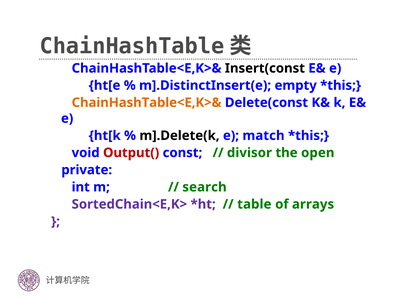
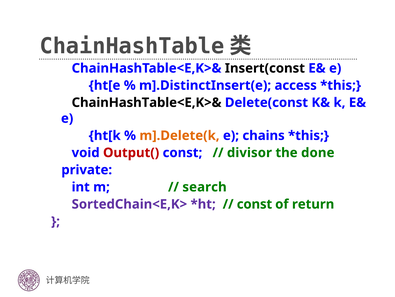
empty: empty -> access (296, 85)
ChainHashTable<E,K>& colour: orange -> black (147, 102)
m].Delete(k colour: black -> orange (179, 135)
match: match -> chains (264, 135)
open: open -> done (318, 152)
table: table -> const (254, 204)
arrays: arrays -> return (313, 204)
